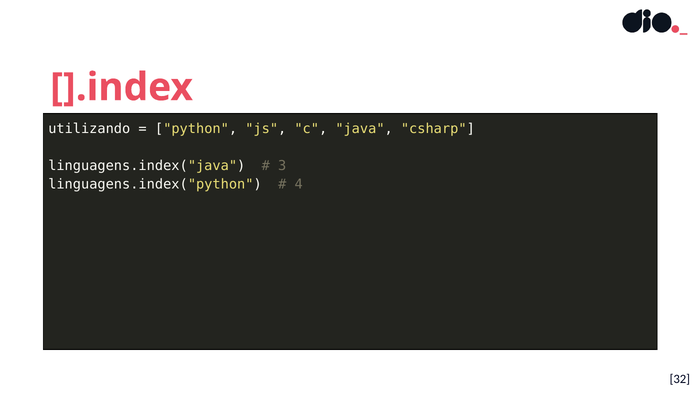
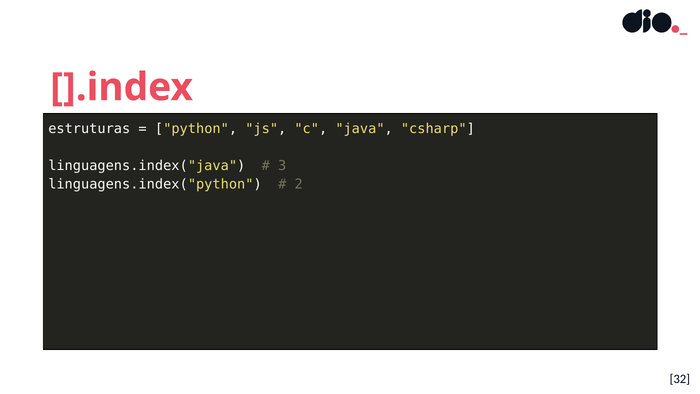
utilizando: utilizando -> estruturas (89, 129)
4: 4 -> 2 (299, 184)
